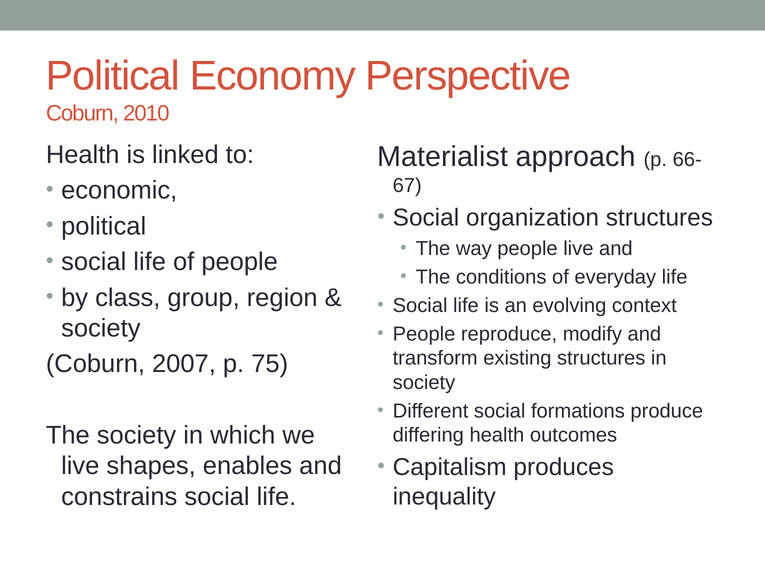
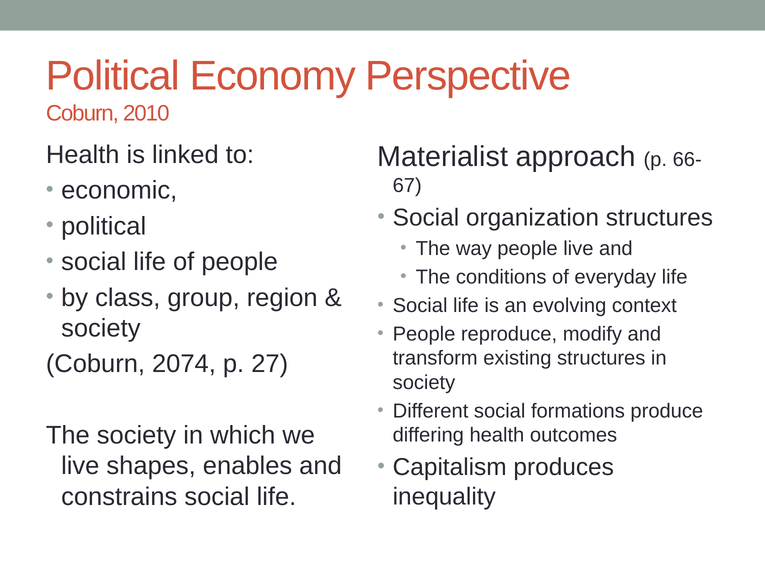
2007: 2007 -> 2074 (184, 364)
75: 75 -> 27 (270, 364)
